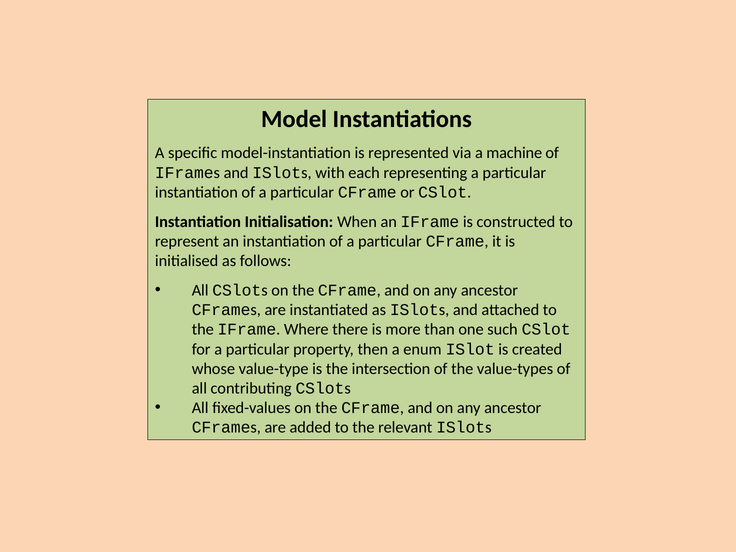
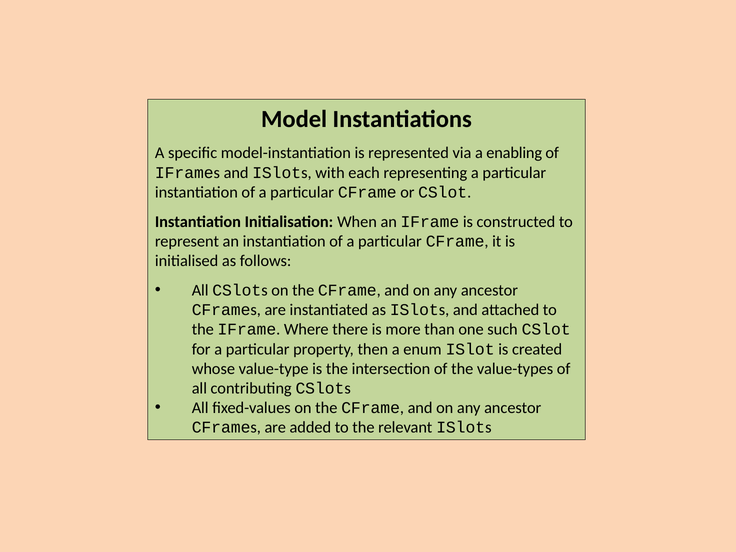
machine: machine -> enabling (514, 153)
